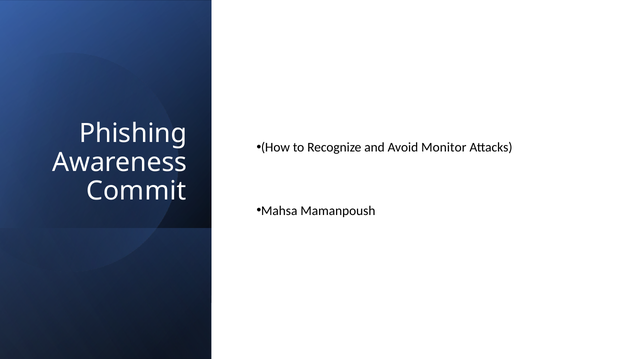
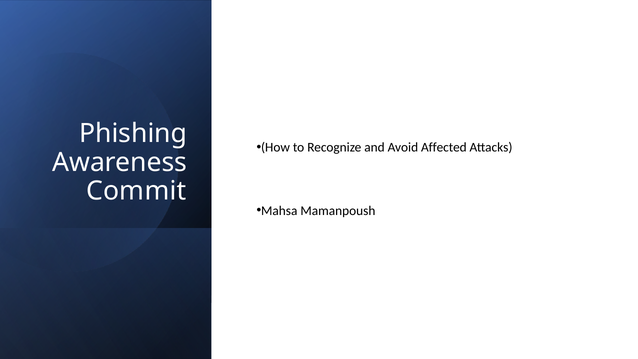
Monitor: Monitor -> Affected (444, 147)
